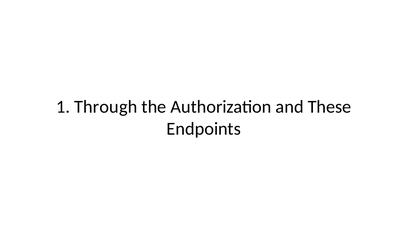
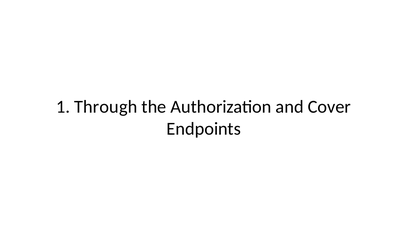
These: These -> Cover (329, 107)
